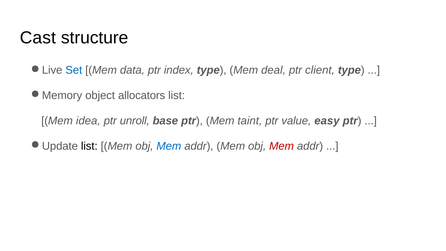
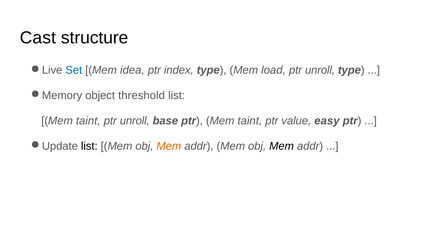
data: data -> idea (132, 70)
deal: deal -> load (273, 70)
client: client -> unroll (320, 70)
allocators: allocators -> threshold (142, 95)
idea: idea -> taint (88, 121)
Mem colour: blue -> orange (169, 146)
Mem colour: red -> black (282, 146)
